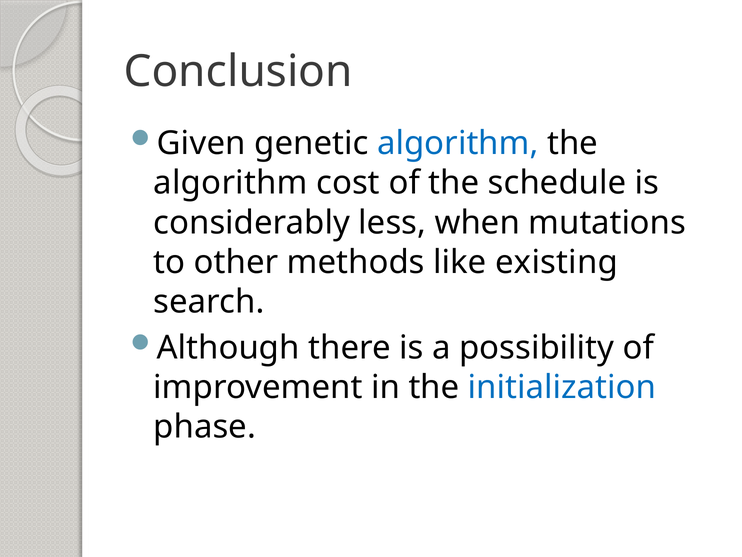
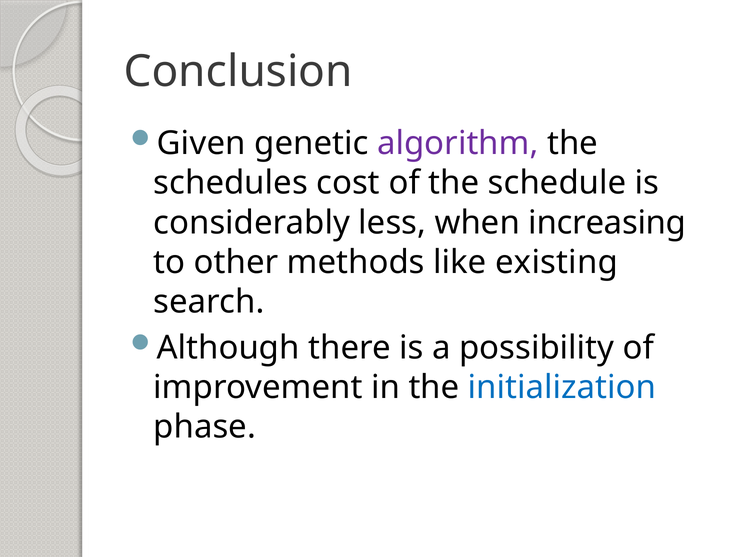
algorithm colour: blue -> purple (458, 143)
algorithm: algorithm -> schedules (231, 183)
mutations: mutations -> increasing (607, 222)
